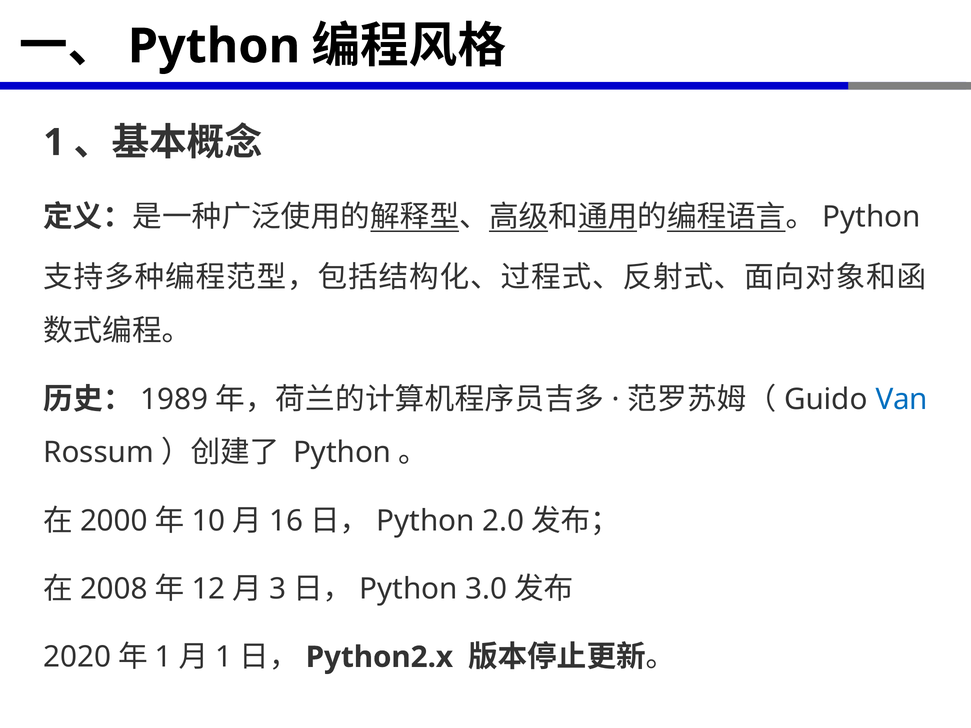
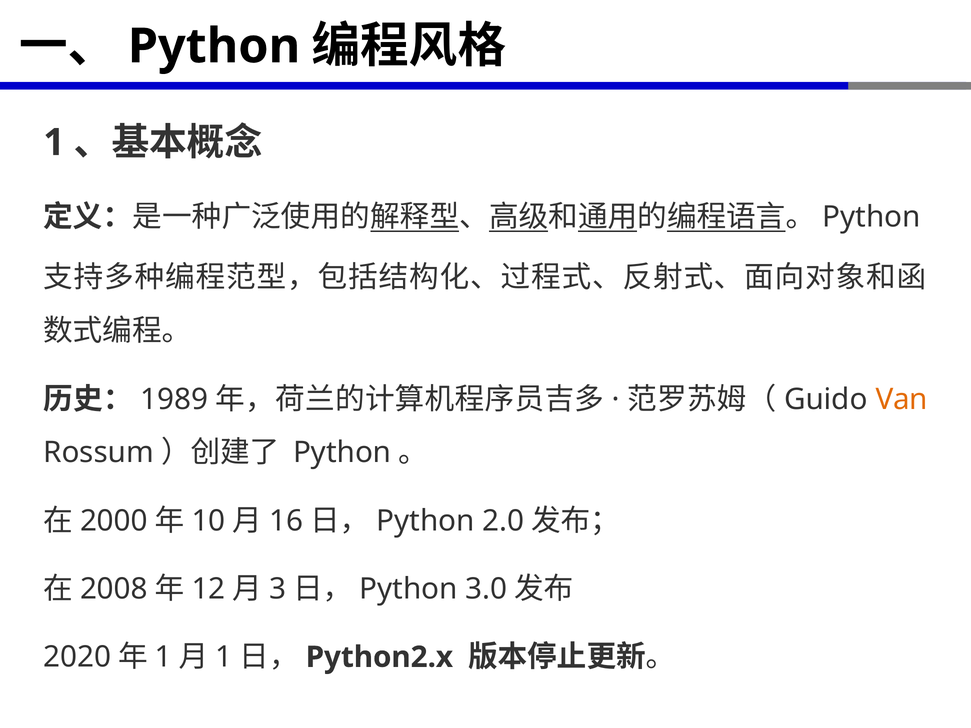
Van colour: blue -> orange (902, 399)
